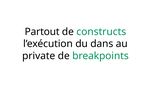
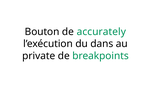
Partout: Partout -> Bouton (42, 32)
constructs: constructs -> accurately (101, 32)
